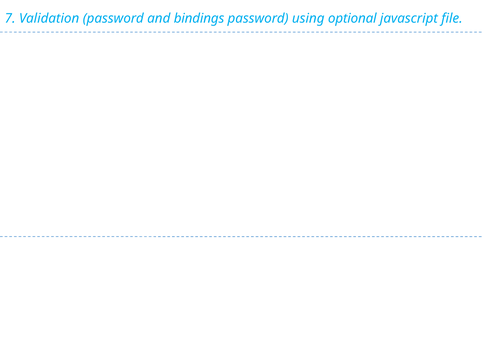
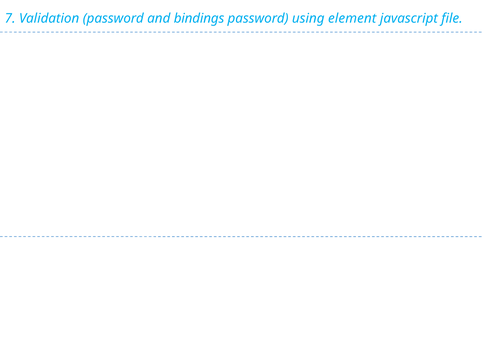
optional: optional -> element (352, 18)
